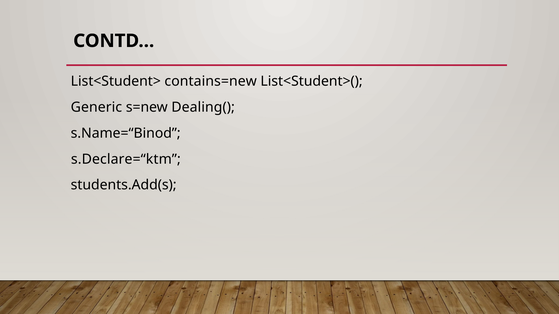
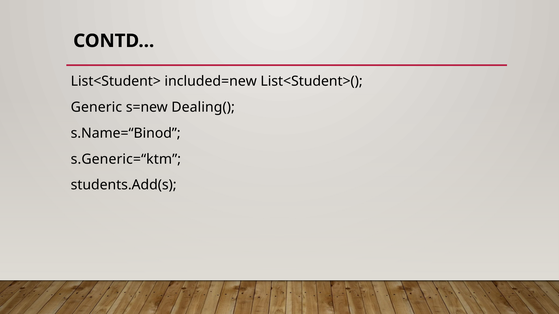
contains=new: contains=new -> included=new (211, 81)
s.Declare=“ktm: s.Declare=“ktm -> s.Generic=“ktm (126, 159)
